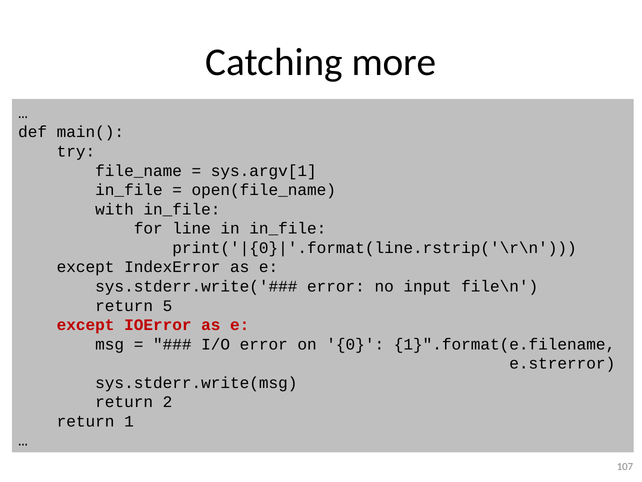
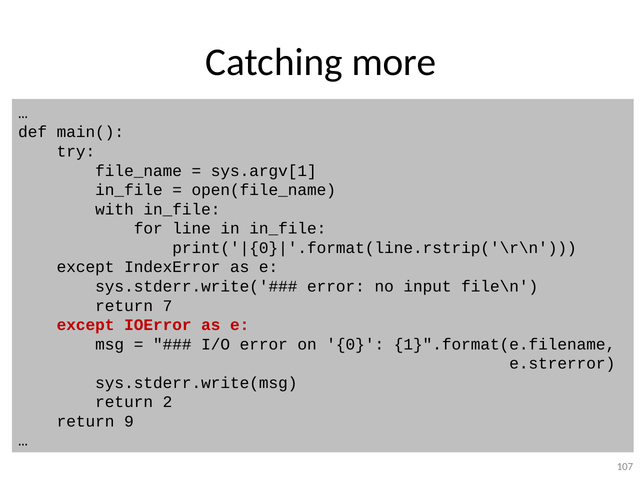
5: 5 -> 7 (167, 305)
1: 1 -> 9 (129, 421)
